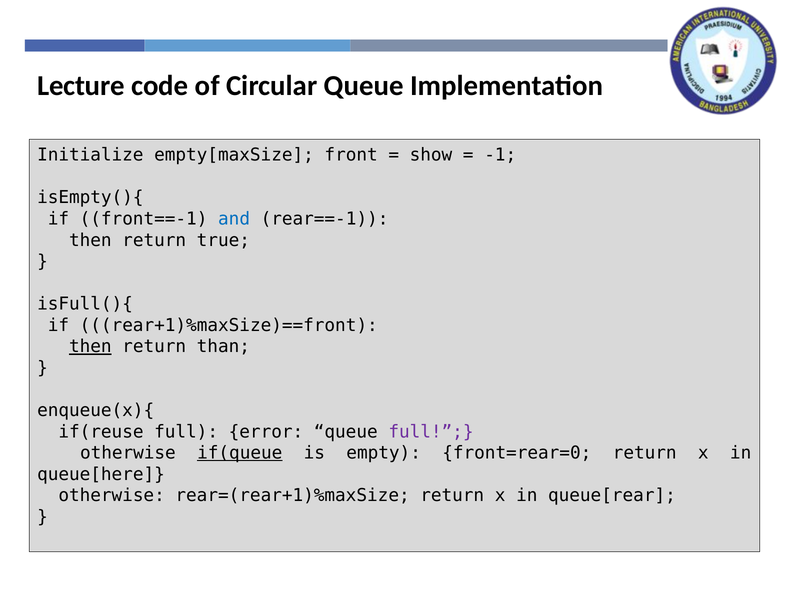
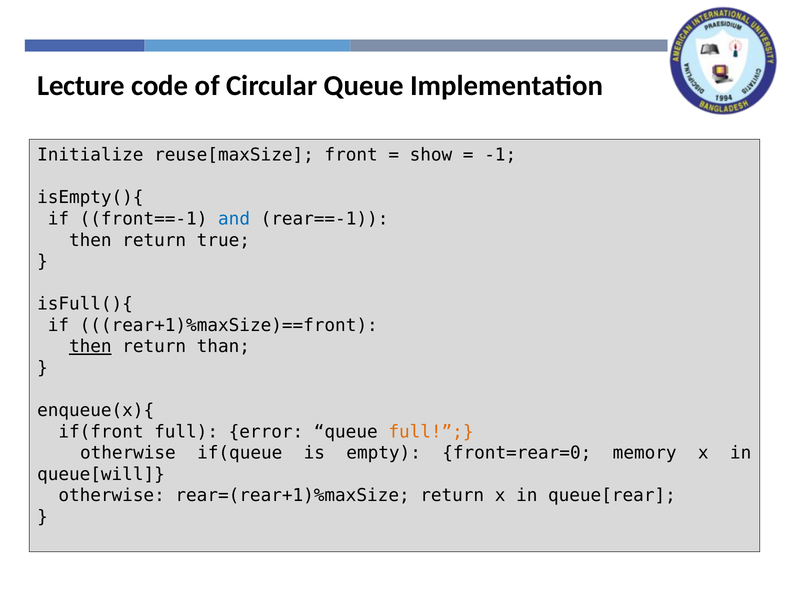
empty[maxSize: empty[maxSize -> reuse[maxSize (234, 155)
if(reuse: if(reuse -> if(front (101, 431)
full colour: purple -> orange (431, 431)
if(queue underline: present -> none (240, 453)
front=rear=0 return: return -> memory (645, 453)
queue[here: queue[here -> queue[will (101, 474)
